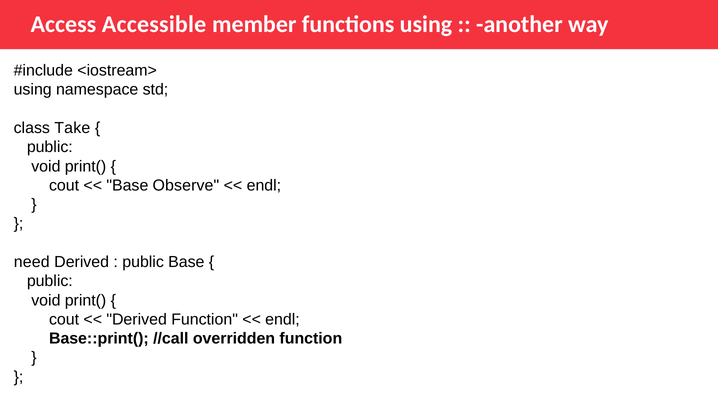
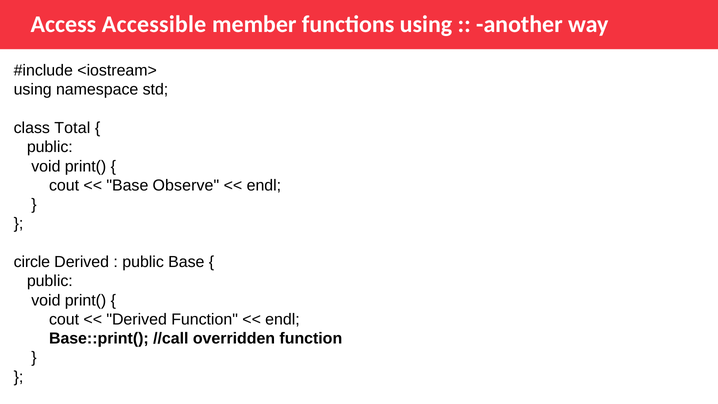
Take: Take -> Total (72, 128)
need: need -> circle (32, 262)
